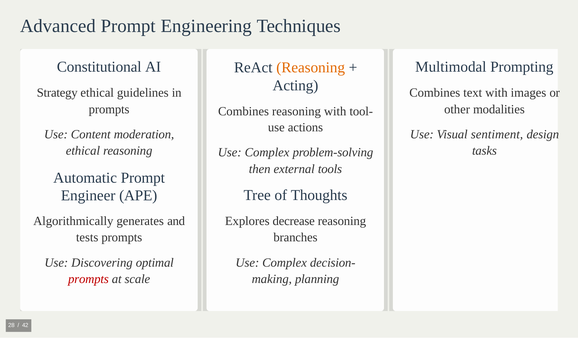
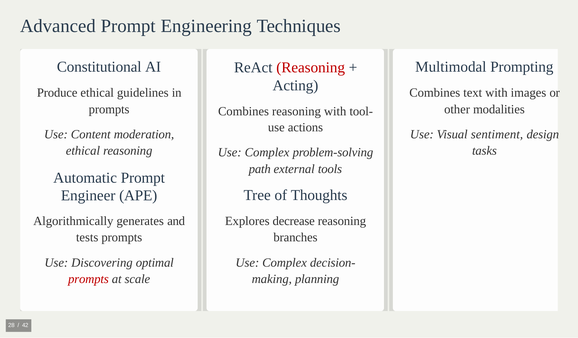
Reasoning colour: orange -> red (311, 67)
Strategy: Strategy -> Produce (57, 93)
then: then -> path (260, 169)
